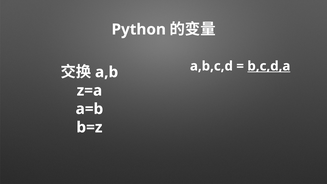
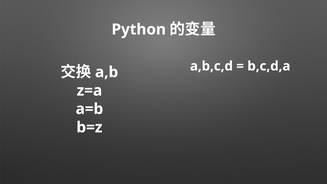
b,c,d,a underline: present -> none (269, 66)
